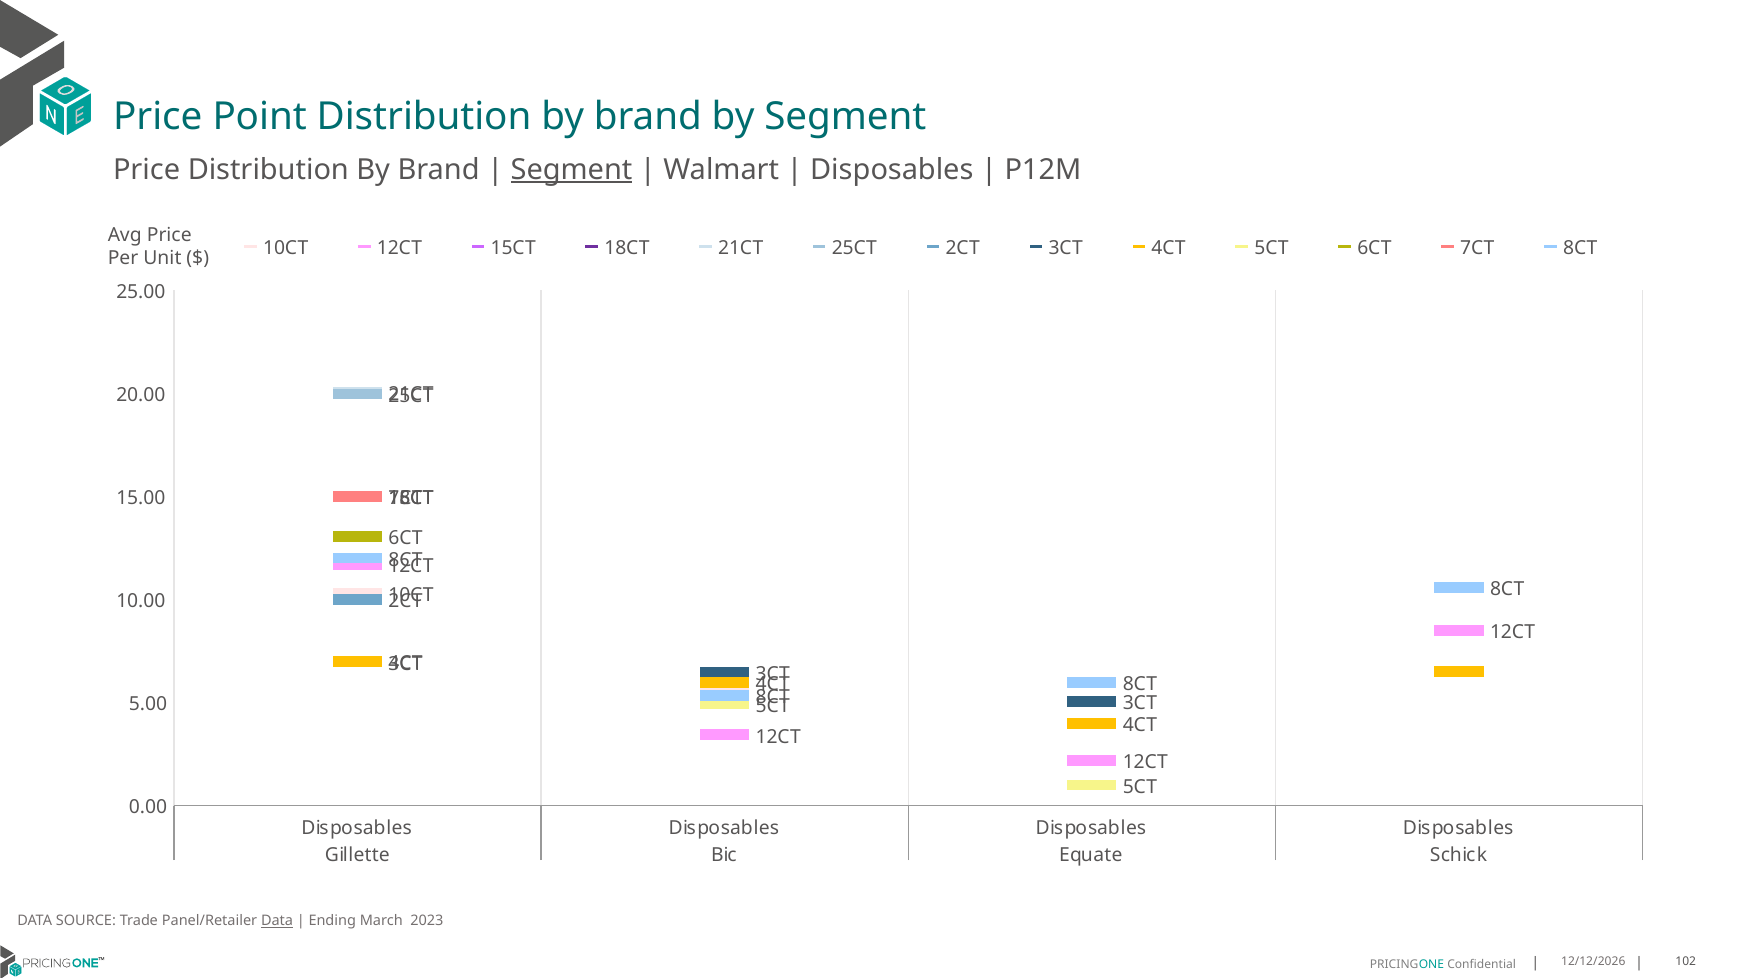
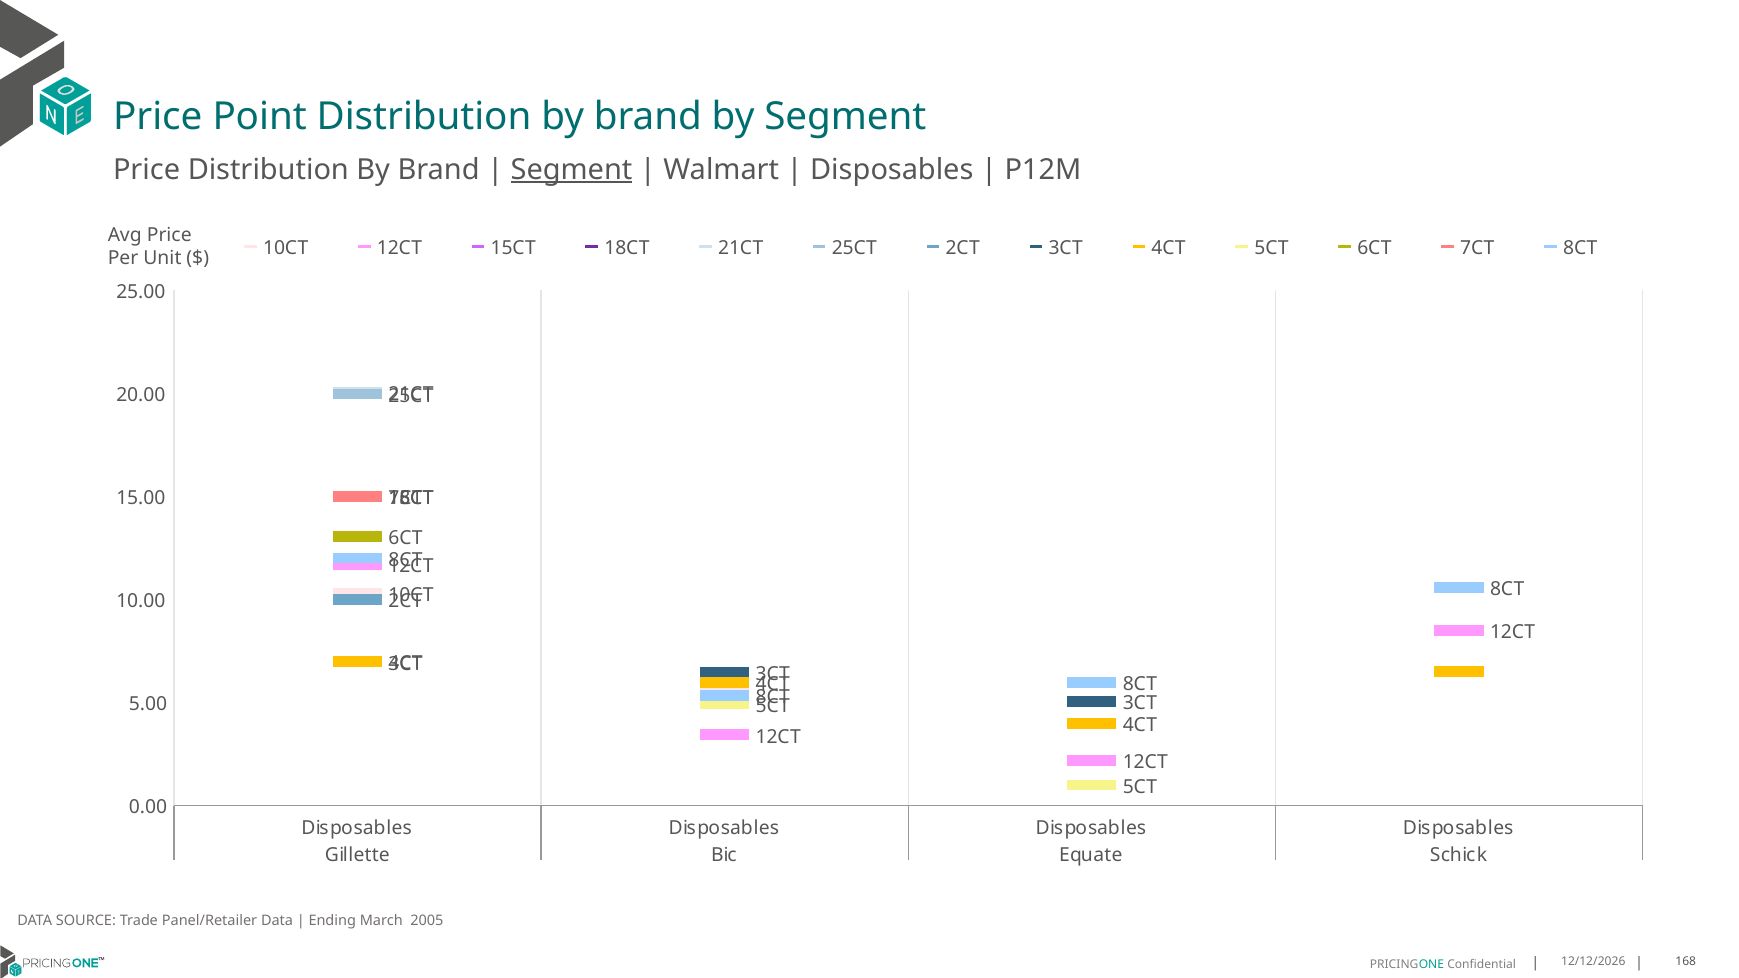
Data underline: present -> none (277, 921)
2023: 2023 -> 2005 (427, 921)
102: 102 -> 168 (1686, 962)
